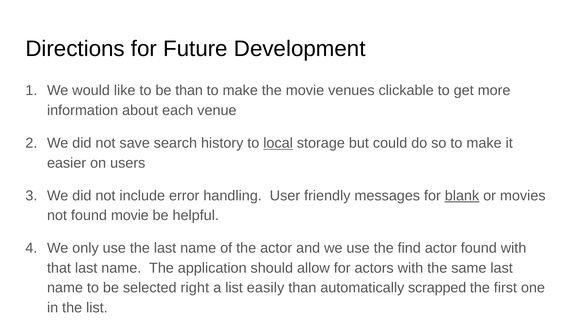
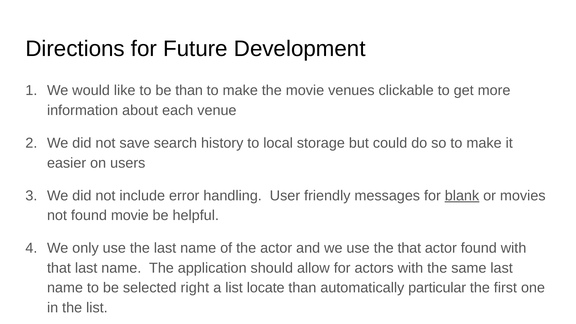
local underline: present -> none (278, 143)
the find: find -> that (409, 248)
easily: easily -> locate (266, 288)
scrapped: scrapped -> particular (437, 288)
